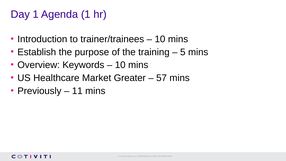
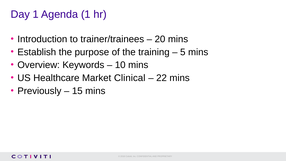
10: 10 -> 20 (160, 39)
Greater: Greater -> Clinical (130, 78)
57: 57 -> 22 (162, 78)
11: 11 -> 15 (77, 91)
